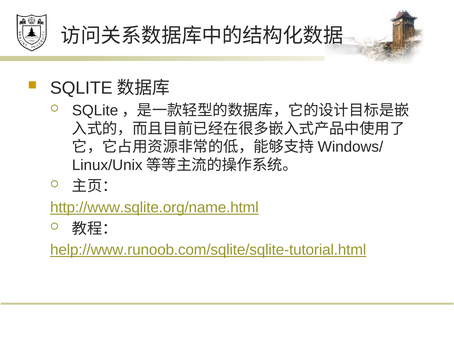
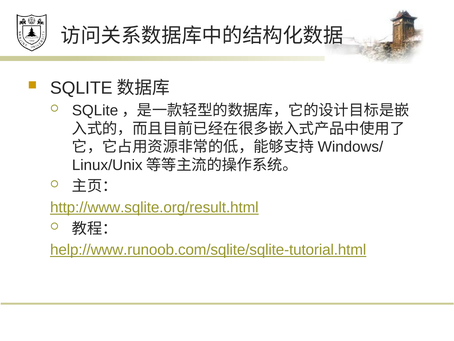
http://www.sqlite.org/name.html: http://www.sqlite.org/name.html -> http://www.sqlite.org/result.html (154, 207)
